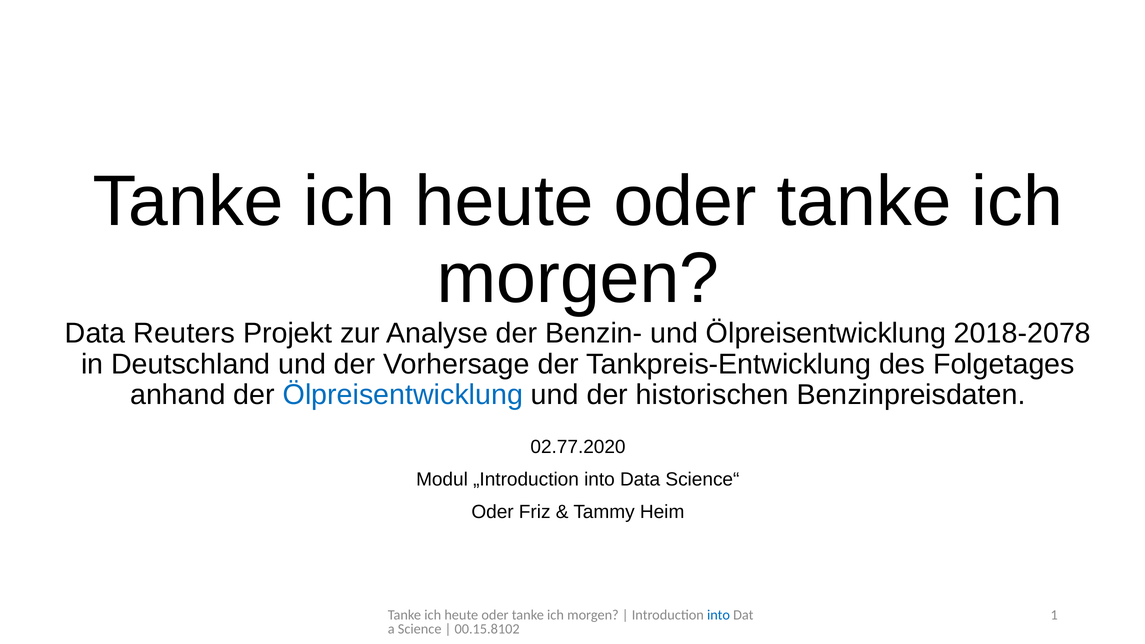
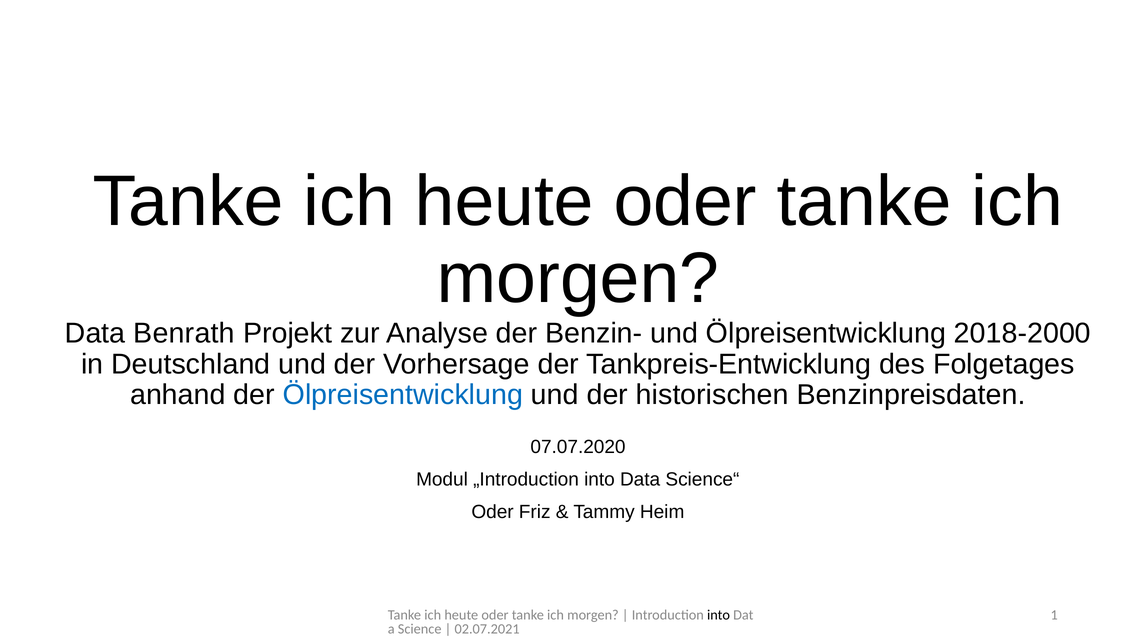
Reuters: Reuters -> Benrath (184, 333)
2018-2078: 2018-2078 -> 2018-2000 (1022, 333)
02.77.2020: 02.77.2020 -> 07.07.2020 (578, 447)
into colour: blue -> black (719, 615)
00.15.8102: 00.15.8102 -> 02.07.2021 (487, 629)
